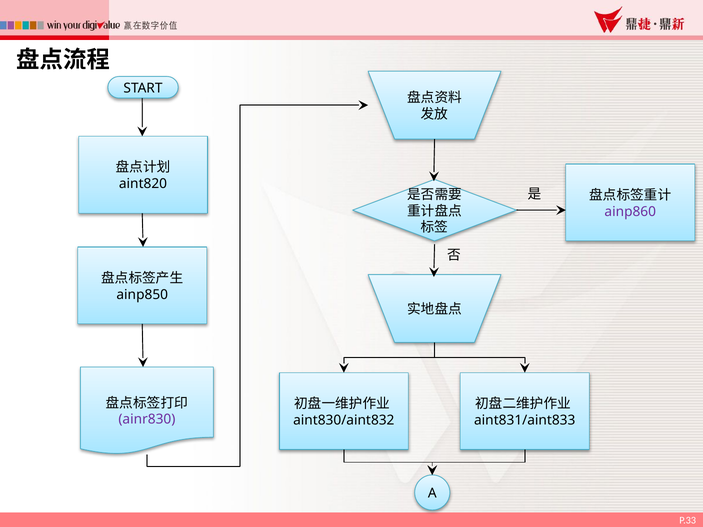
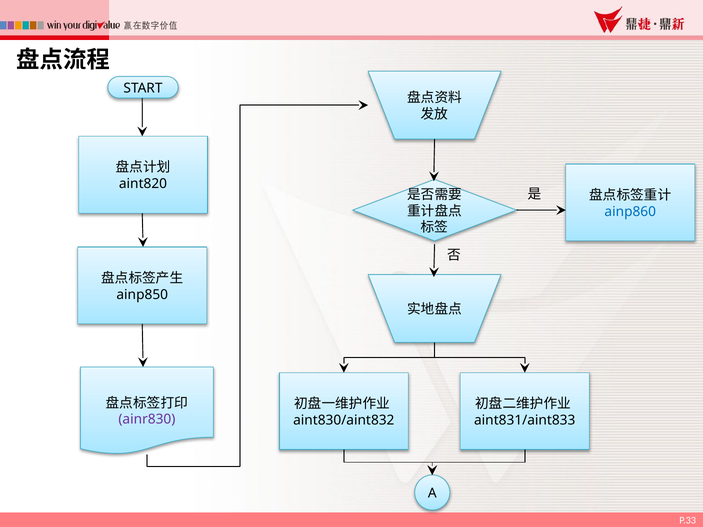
ainp860 colour: purple -> blue (630, 212)
